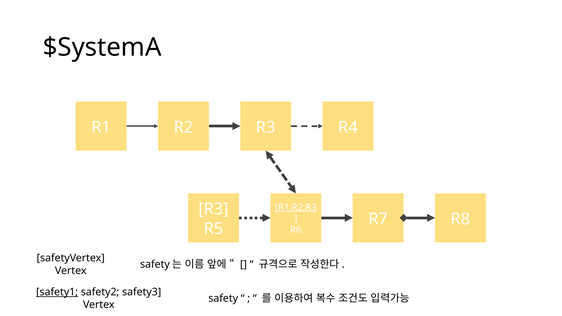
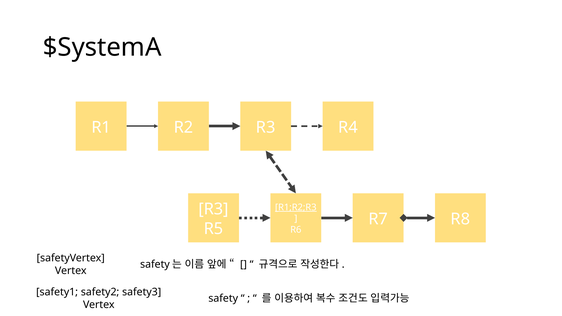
safety1 underline: present -> none (57, 292)
